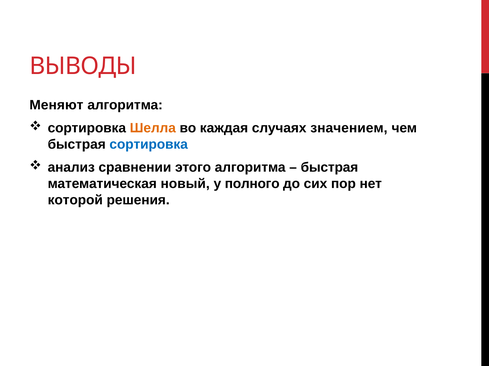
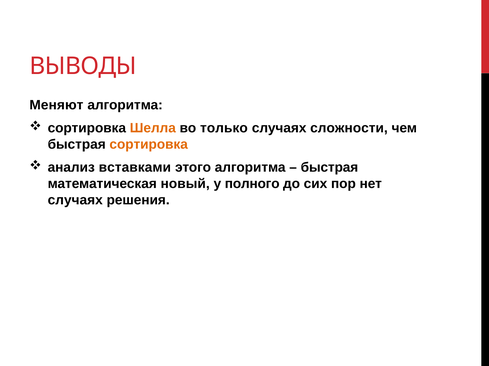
каждая: каждая -> только (224, 128)
значением: значением -> сложности (349, 128)
сортировка colour: blue -> orange (149, 145)
сравнении: сравнении -> вставками (135, 168)
которой: которой -> случаях (75, 200)
